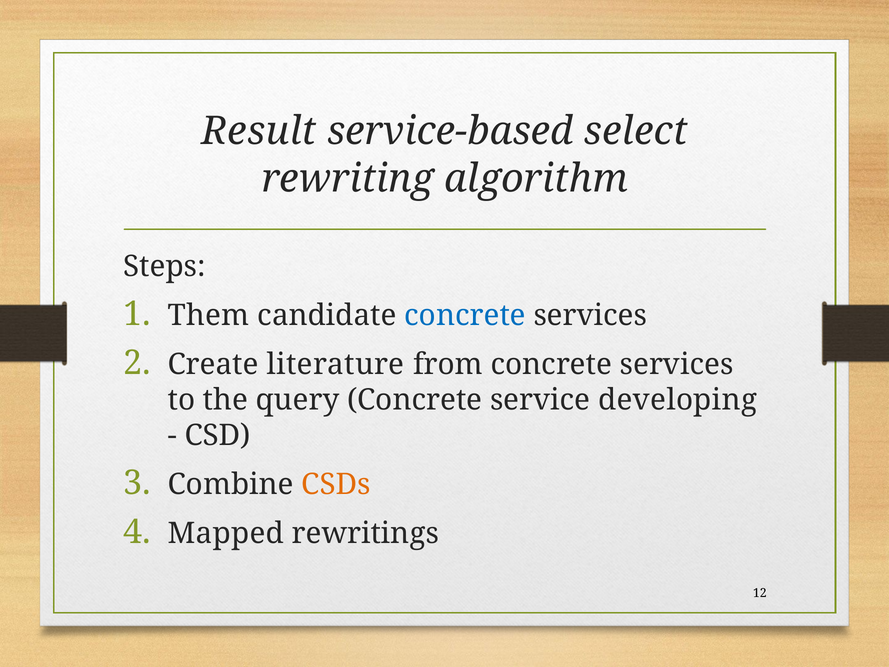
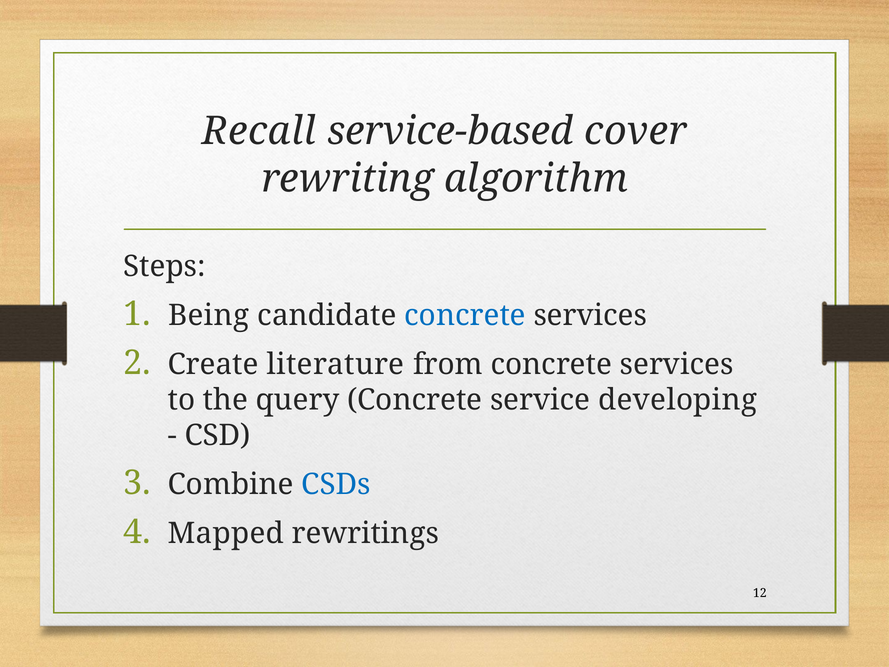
Result: Result -> Recall (259, 131)
select: select -> cover (636, 131)
Them: Them -> Being (209, 315)
CSDs colour: orange -> blue (336, 484)
